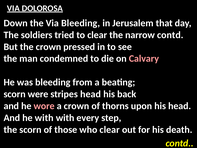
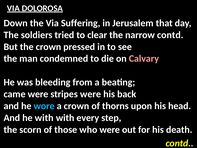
Via Bleeding: Bleeding -> Suffering (81, 23)
scorn: scorn -> came (15, 94)
stripes head: head -> were (91, 94)
wore colour: pink -> light blue (44, 106)
who clear: clear -> were (110, 129)
